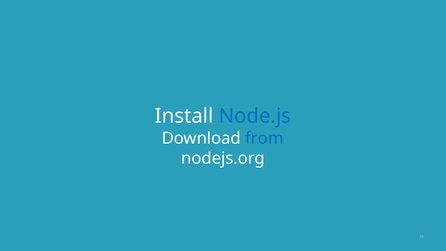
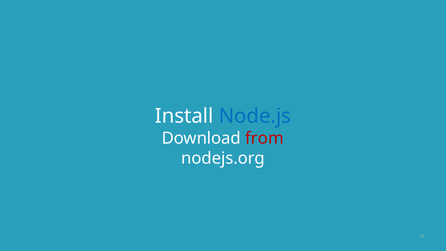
from colour: blue -> red (264, 138)
